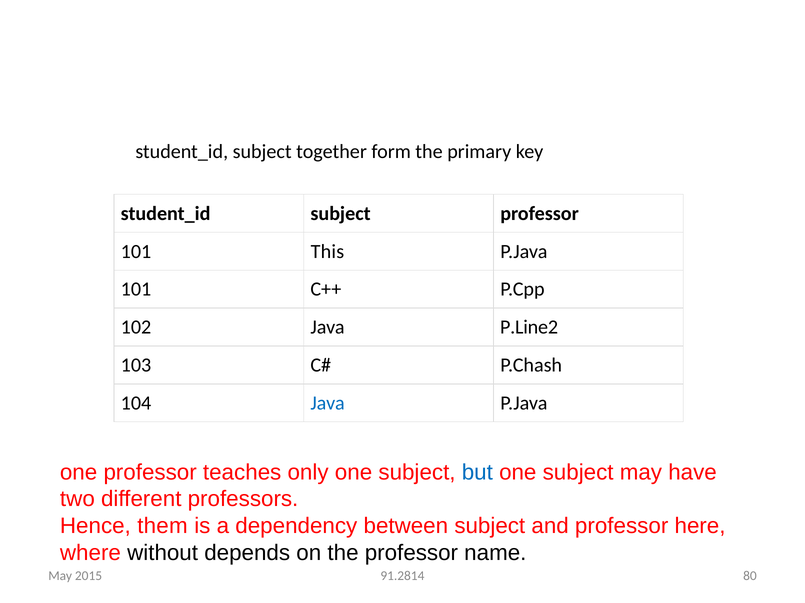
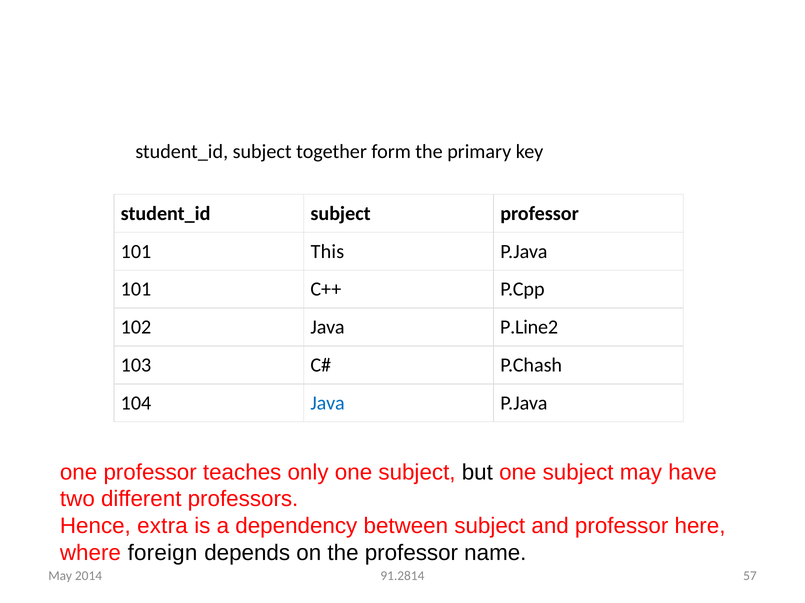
but colour: blue -> black (477, 473)
them: them -> extra (162, 527)
without: without -> foreign (162, 553)
2015: 2015 -> 2014 (89, 577)
80: 80 -> 57 (750, 576)
